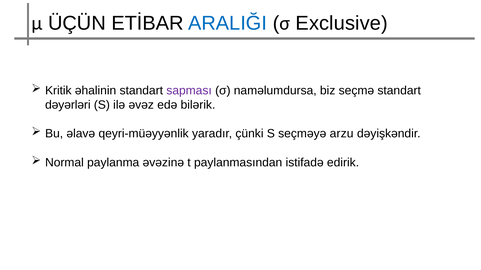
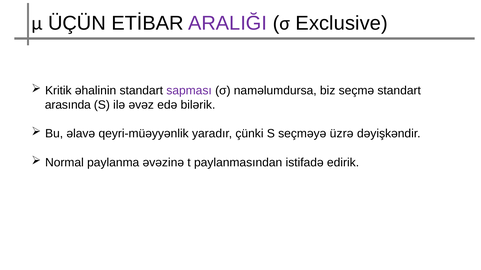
ARALIĞI colour: blue -> purple (228, 23)
dəyərləri: dəyərləri -> arasında (68, 105)
arzu: arzu -> üzrə (342, 134)
